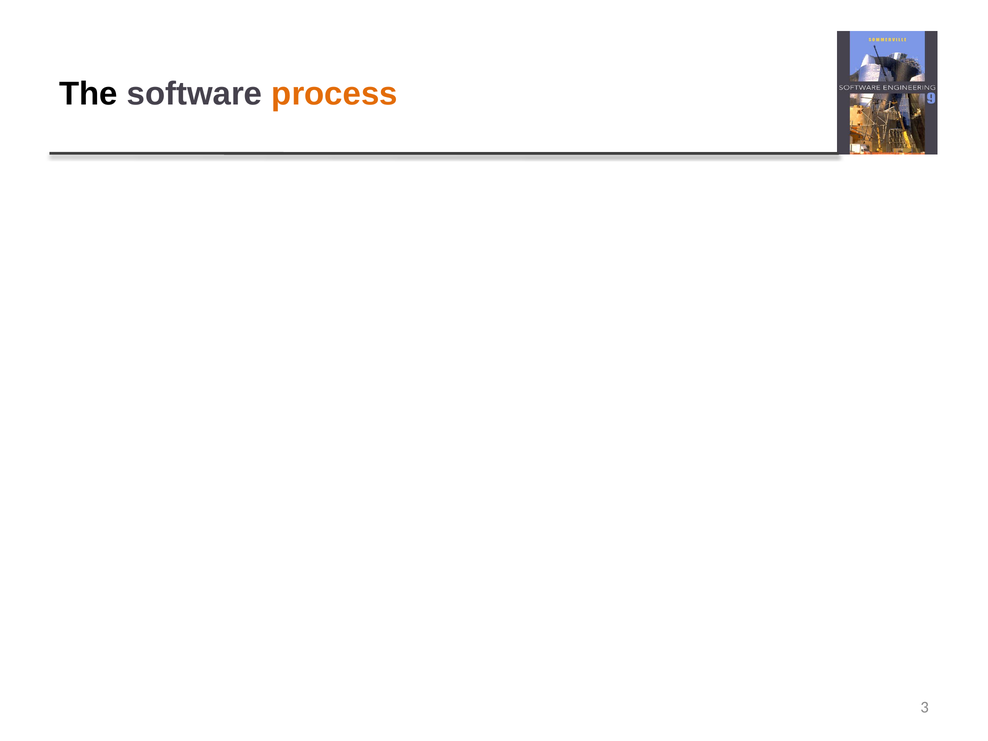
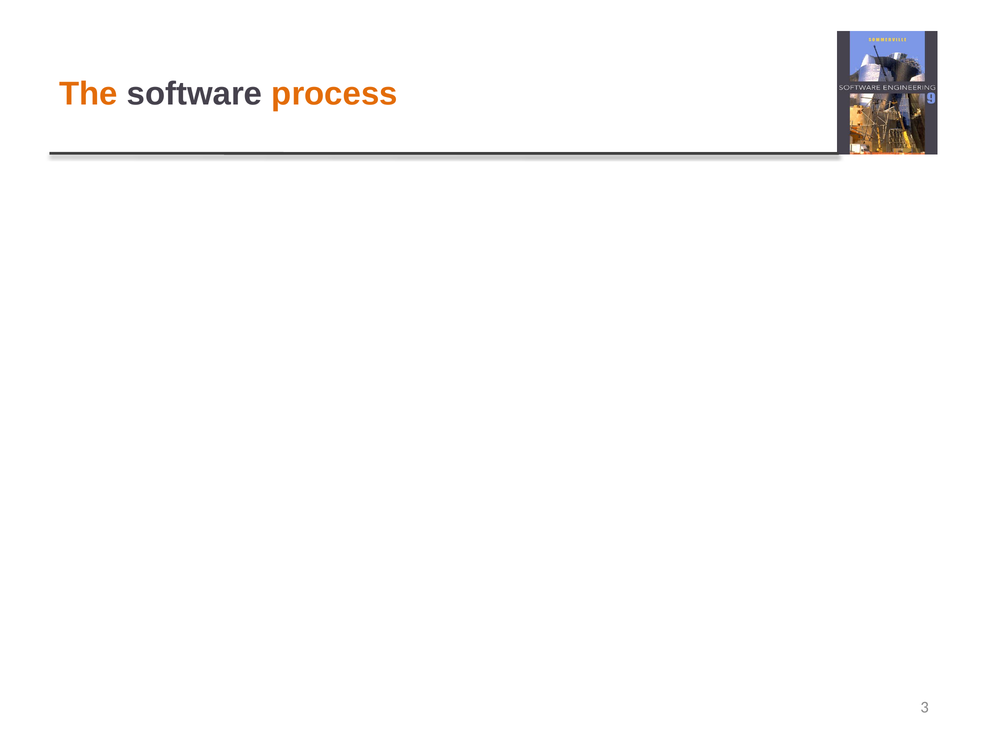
The colour: black -> orange (89, 94)
